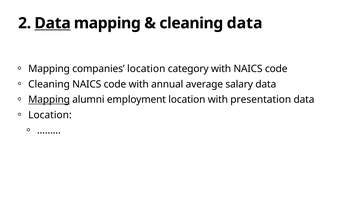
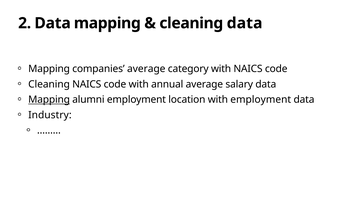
Data underline: present -> none (53, 23)
companies location: location -> average (146, 69)
with presentation: presentation -> employment (261, 100)
Location: Location -> Industry (50, 115)
